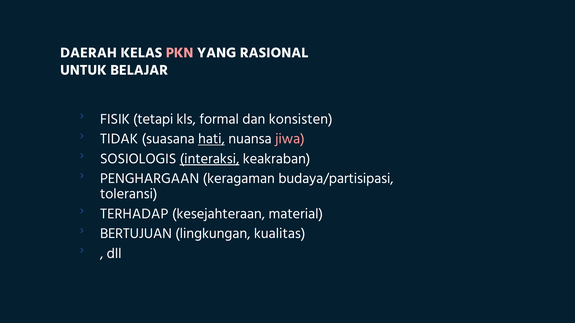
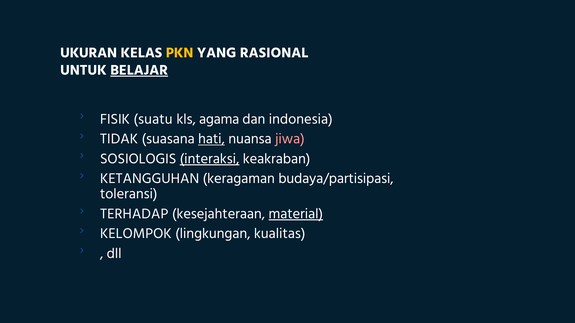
DAERAH: DAERAH -> UKURAN (89, 53)
PKN colour: pink -> yellow (180, 53)
BELAJAR underline: none -> present (139, 70)
tetapi: tetapi -> suatu (153, 119)
formal: formal -> agama (219, 119)
konsisten: konsisten -> indonesia (301, 119)
PENGHARGAAN: PENGHARGAAN -> KETANGGUHAN (150, 179)
material underline: none -> present (296, 214)
BERTUJUAN: BERTUJUAN -> KELOMPOK (136, 234)
